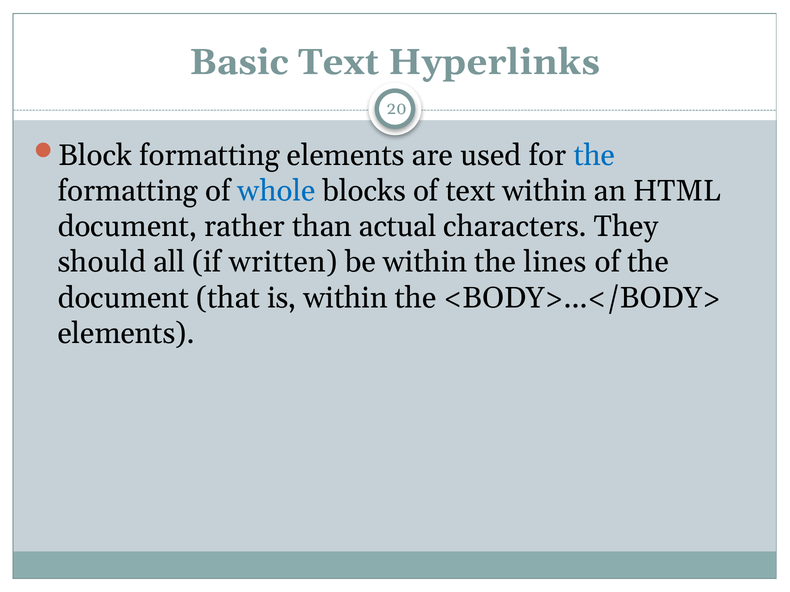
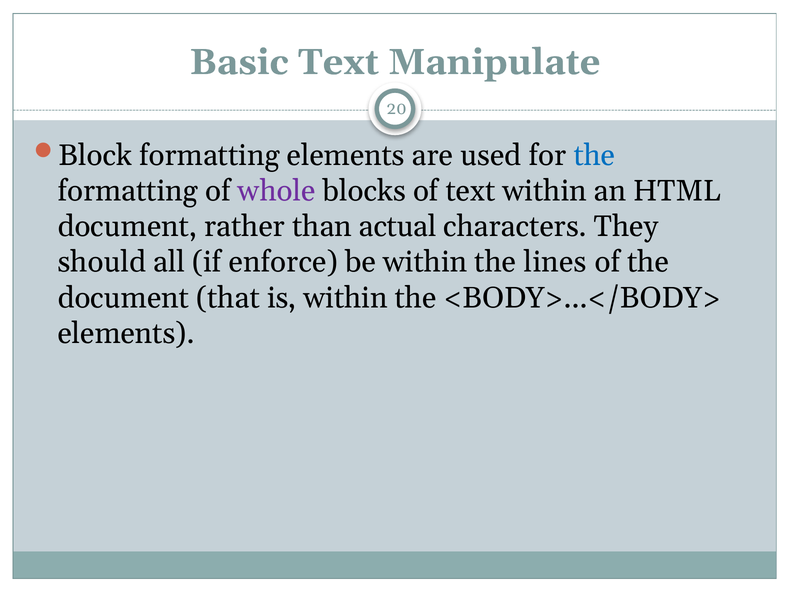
Hyperlinks: Hyperlinks -> Manipulate (494, 62)
whole colour: blue -> purple (277, 191)
written: written -> enforce (283, 262)
